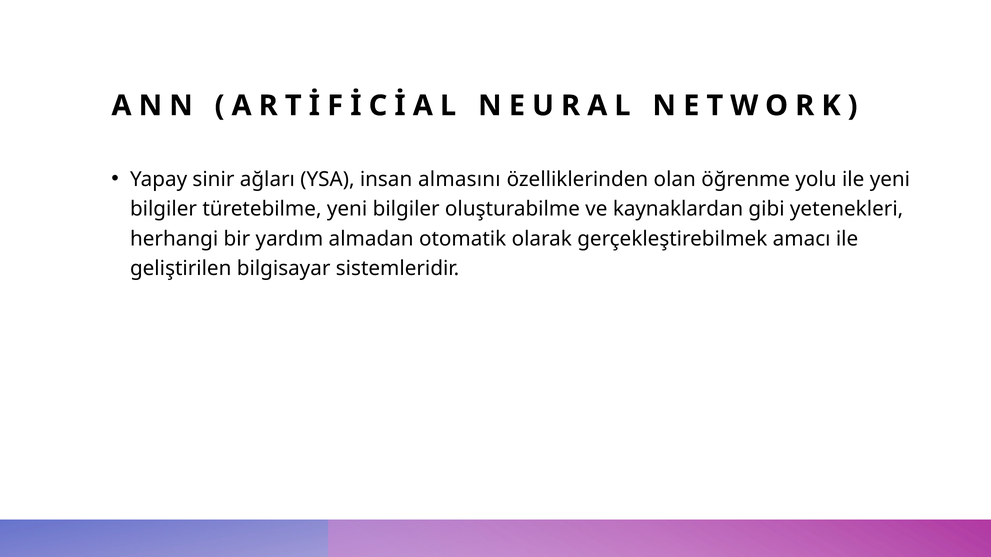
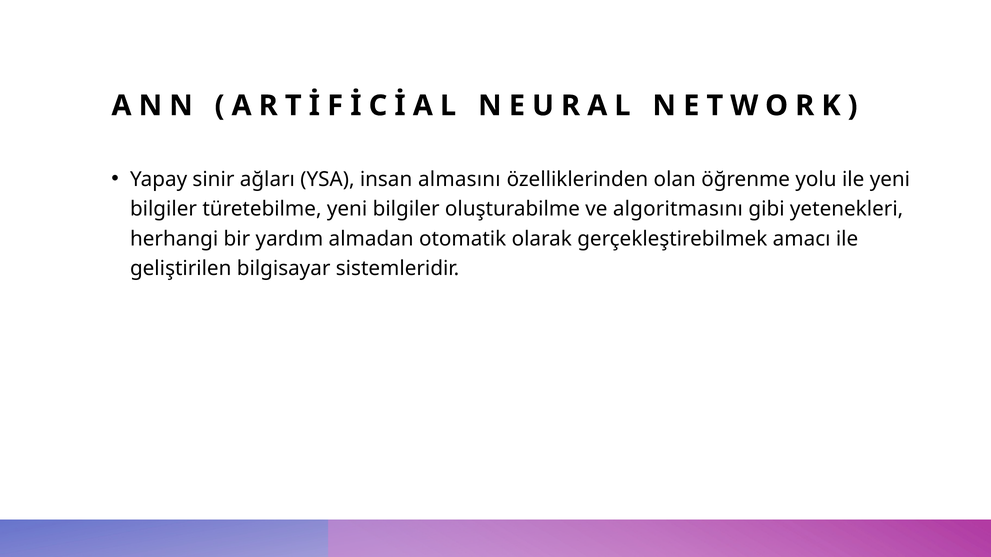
kaynaklardan: kaynaklardan -> algoritmasını (678, 209)
